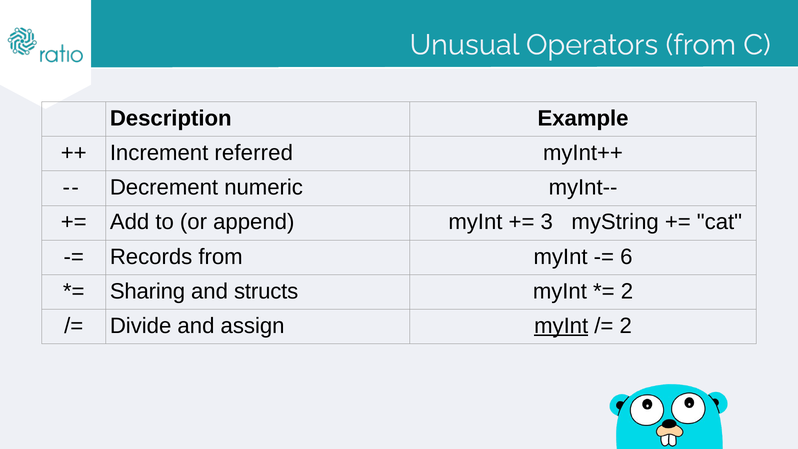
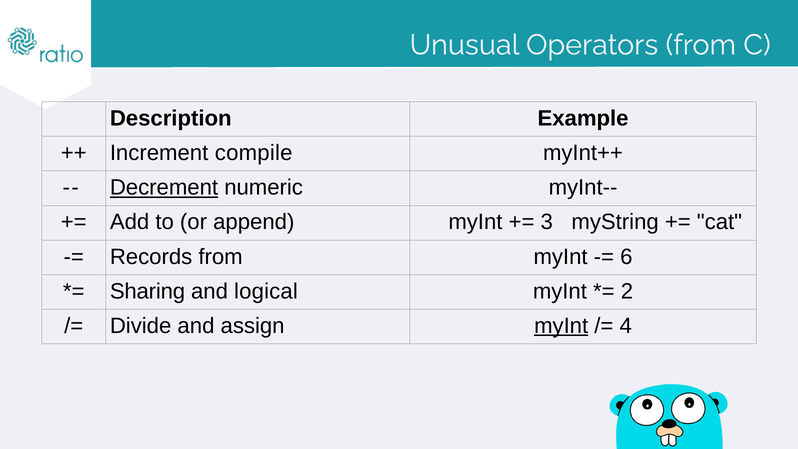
referred: referred -> compile (254, 153)
Decrement underline: none -> present (164, 188)
structs: structs -> logical (266, 291)
2: 2 -> 4 (626, 326)
